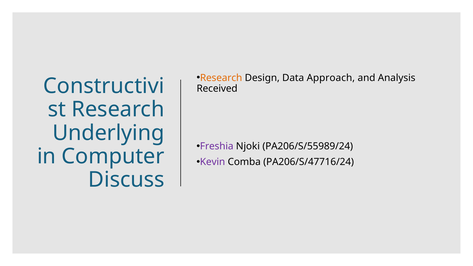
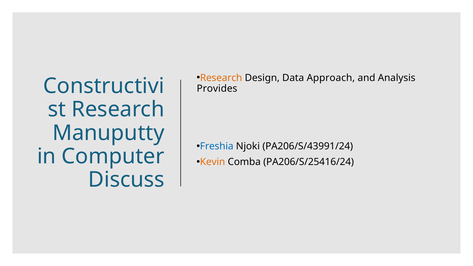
Received: Received -> Provides (217, 88)
Underlying: Underlying -> Manuputty (108, 133)
Freshia colour: purple -> blue (217, 146)
PA206/S/55989/24: PA206/S/55989/24 -> PA206/S/43991/24 (308, 146)
Kevin colour: purple -> orange (213, 162)
PA206/S/47716/24: PA206/S/47716/24 -> PA206/S/25416/24 (309, 162)
